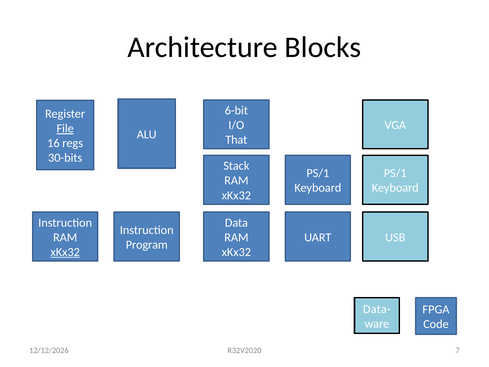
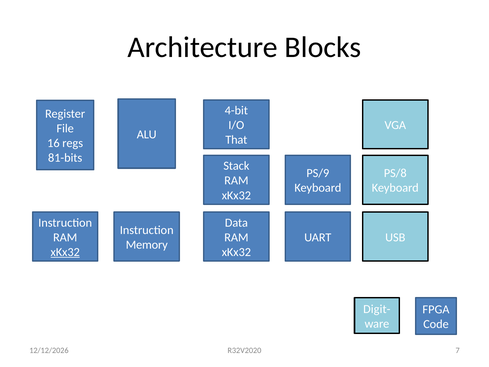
6-bit: 6-bit -> 4-bit (236, 110)
File underline: present -> none (65, 128)
30-bits: 30-bits -> 81-bits (65, 158)
PS/1: PS/1 -> PS/9 (318, 173)
PS/1: PS/1 -> PS/8 (395, 173)
Program: Program -> Memory (147, 245)
Data-: Data- -> Digit- (377, 309)
